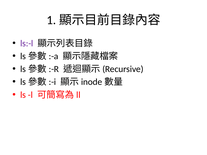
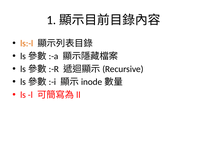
ls:-l colour: purple -> orange (27, 43)
